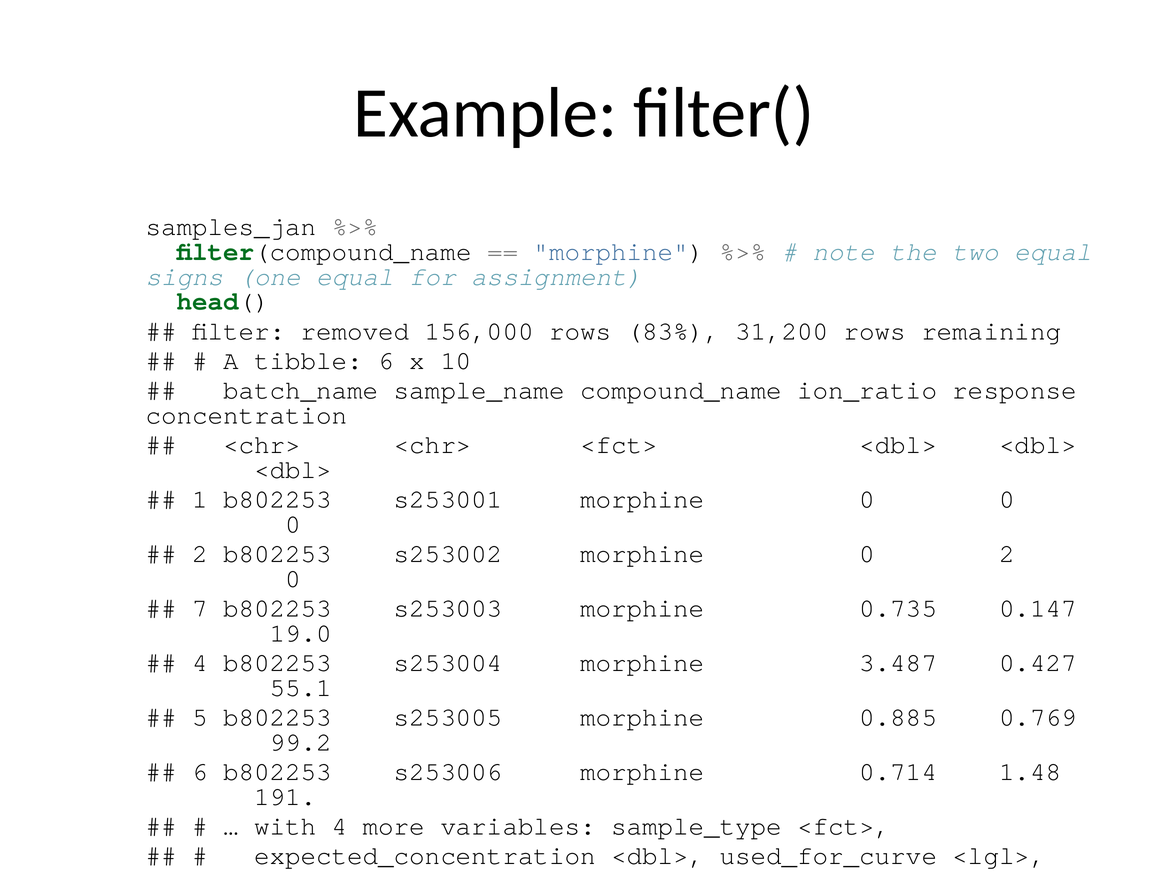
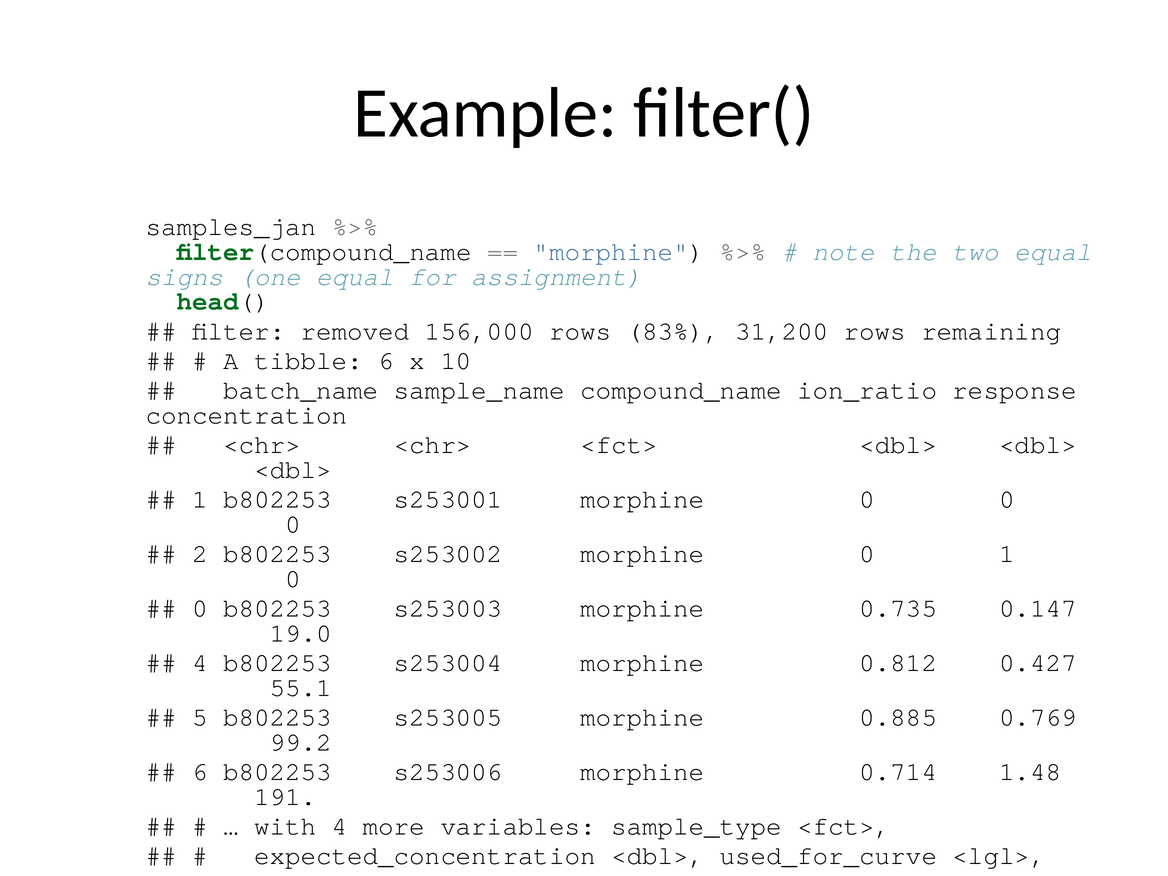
0 2: 2 -> 1 (1007, 554)
7: 7 -> 0 (200, 608)
3.487: 3.487 -> 0.812 (898, 663)
